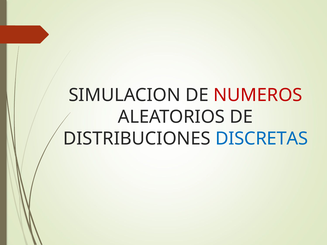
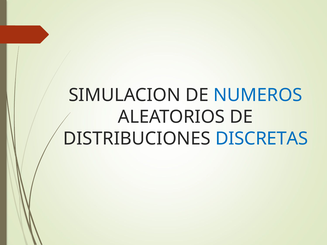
NUMEROS colour: red -> blue (258, 95)
